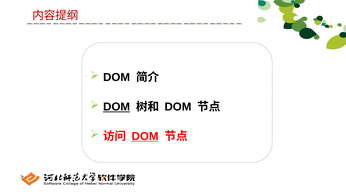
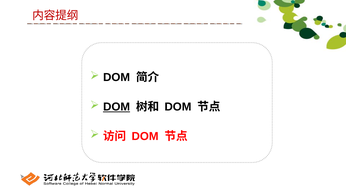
DOM underline: present -> none (145, 136)
